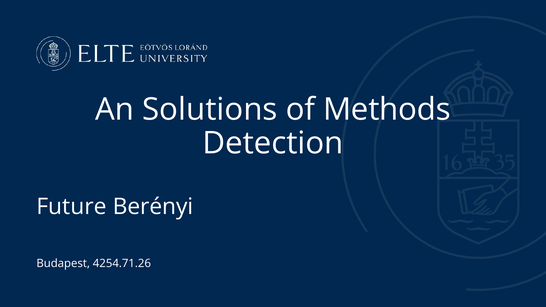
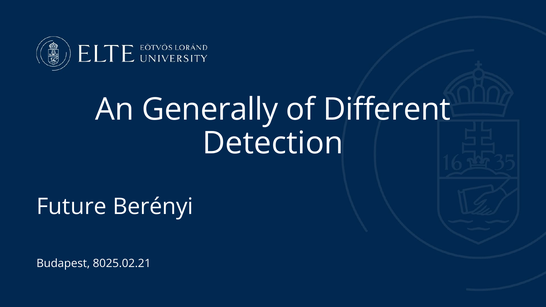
Solutions: Solutions -> Generally (210, 110)
Methods: Methods -> Different (387, 110)
4254.71.26: 4254.71.26 -> 8025.02.21 (122, 264)
